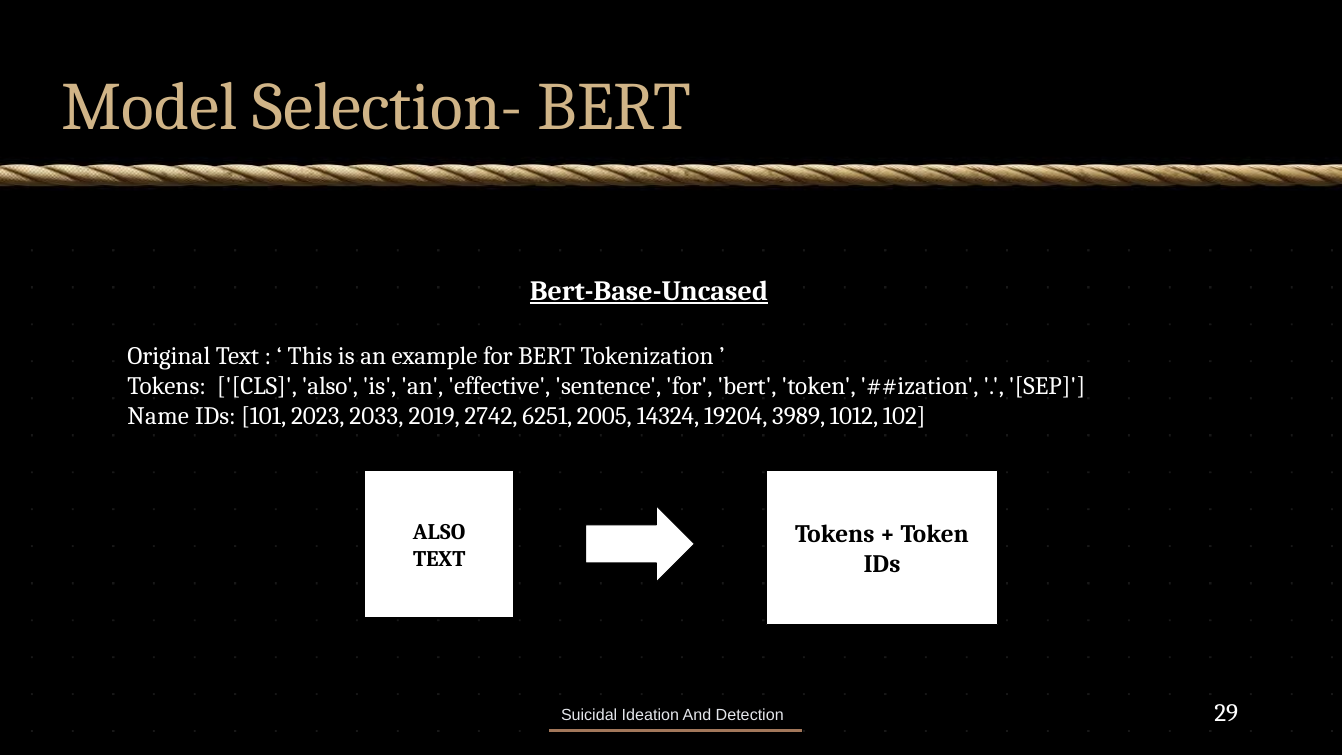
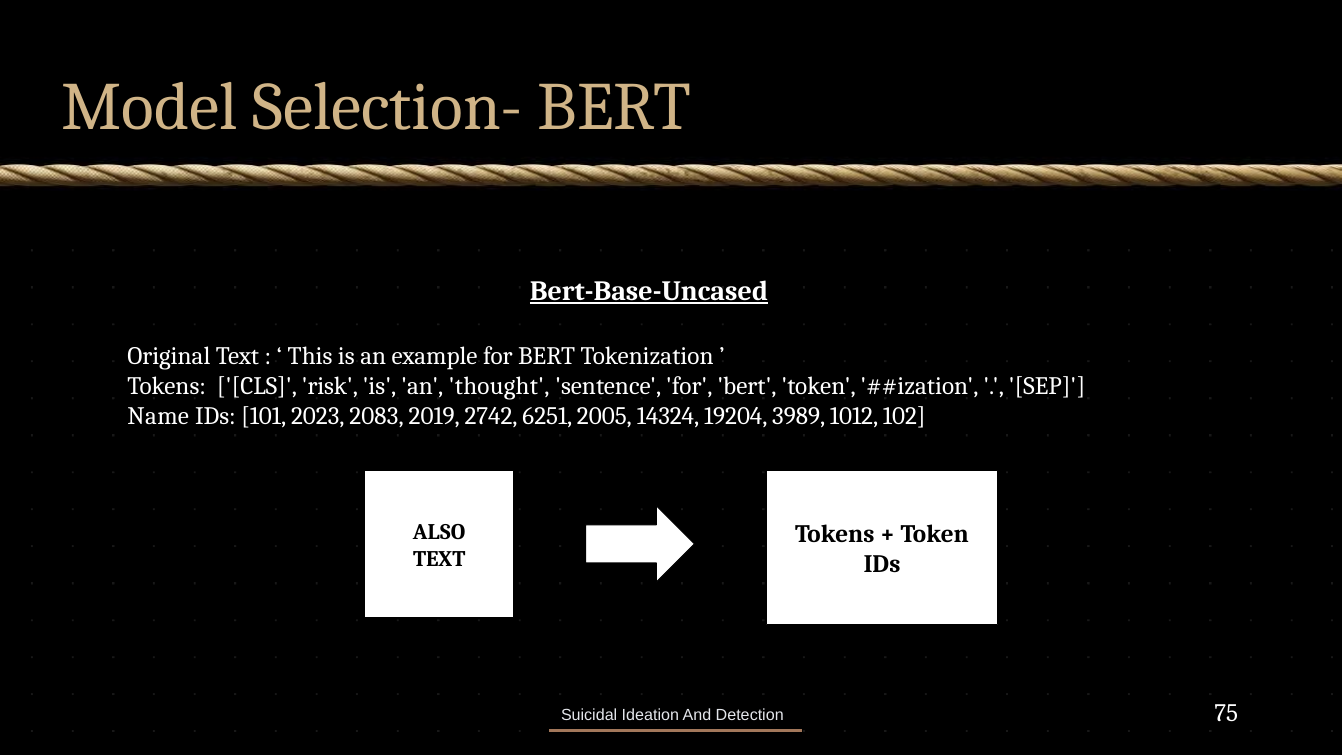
CLS also: also -> risk (330, 386)
effective: effective -> thought (499, 386)
2033: 2033 -> 2083 (377, 416)
29: 29 -> 75 (1226, 713)
